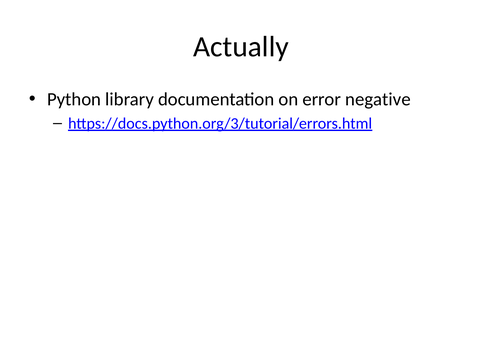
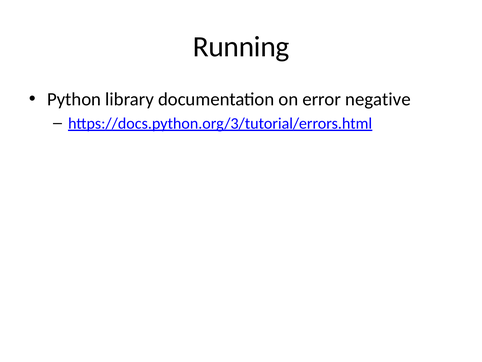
Actually: Actually -> Running (241, 47)
